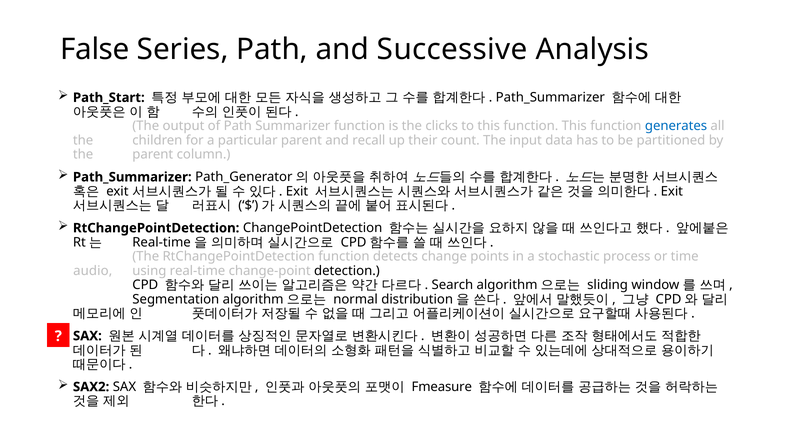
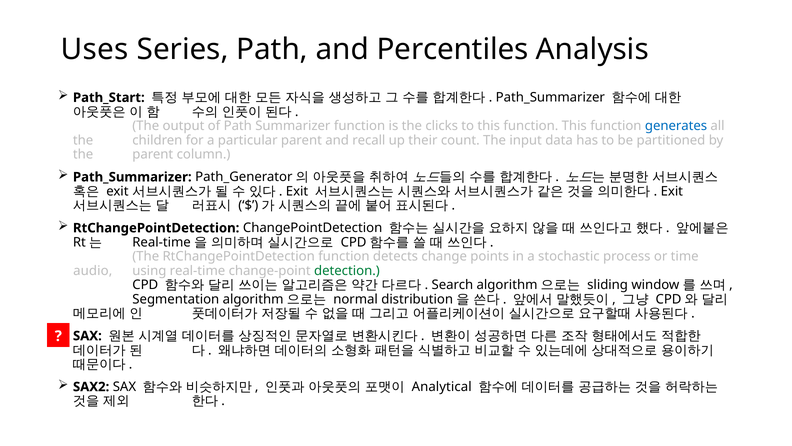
False: False -> Uses (95, 49)
Successive: Successive -> Percentiles (452, 49)
detection colour: black -> green (347, 270)
Fmeasure: Fmeasure -> Analytical (442, 386)
